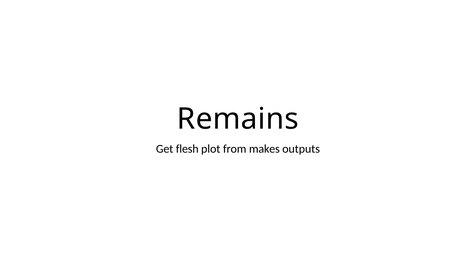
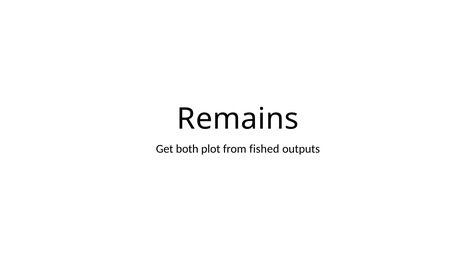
flesh: flesh -> both (187, 149)
makes: makes -> fished (264, 149)
